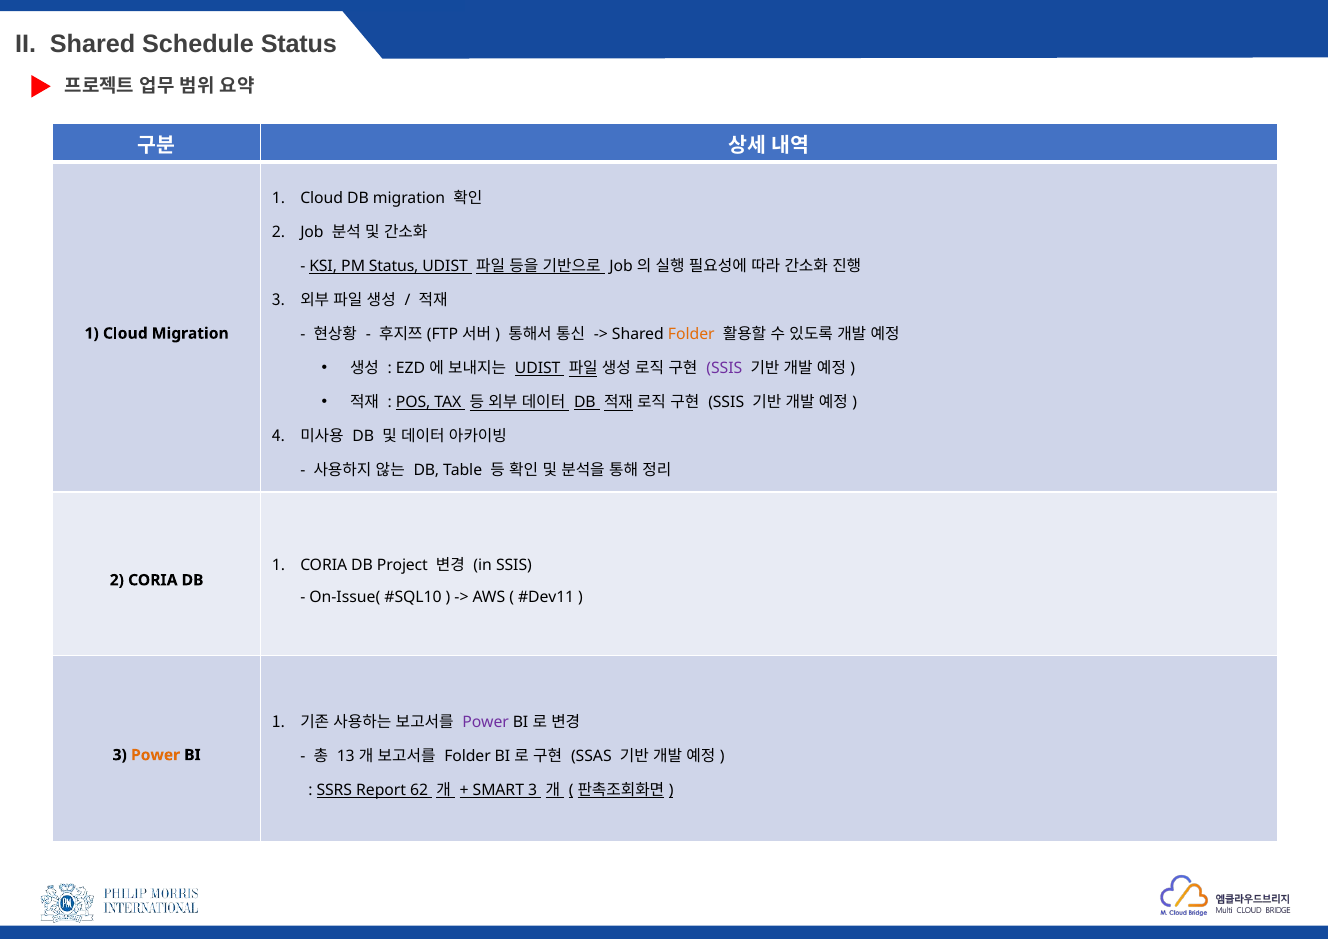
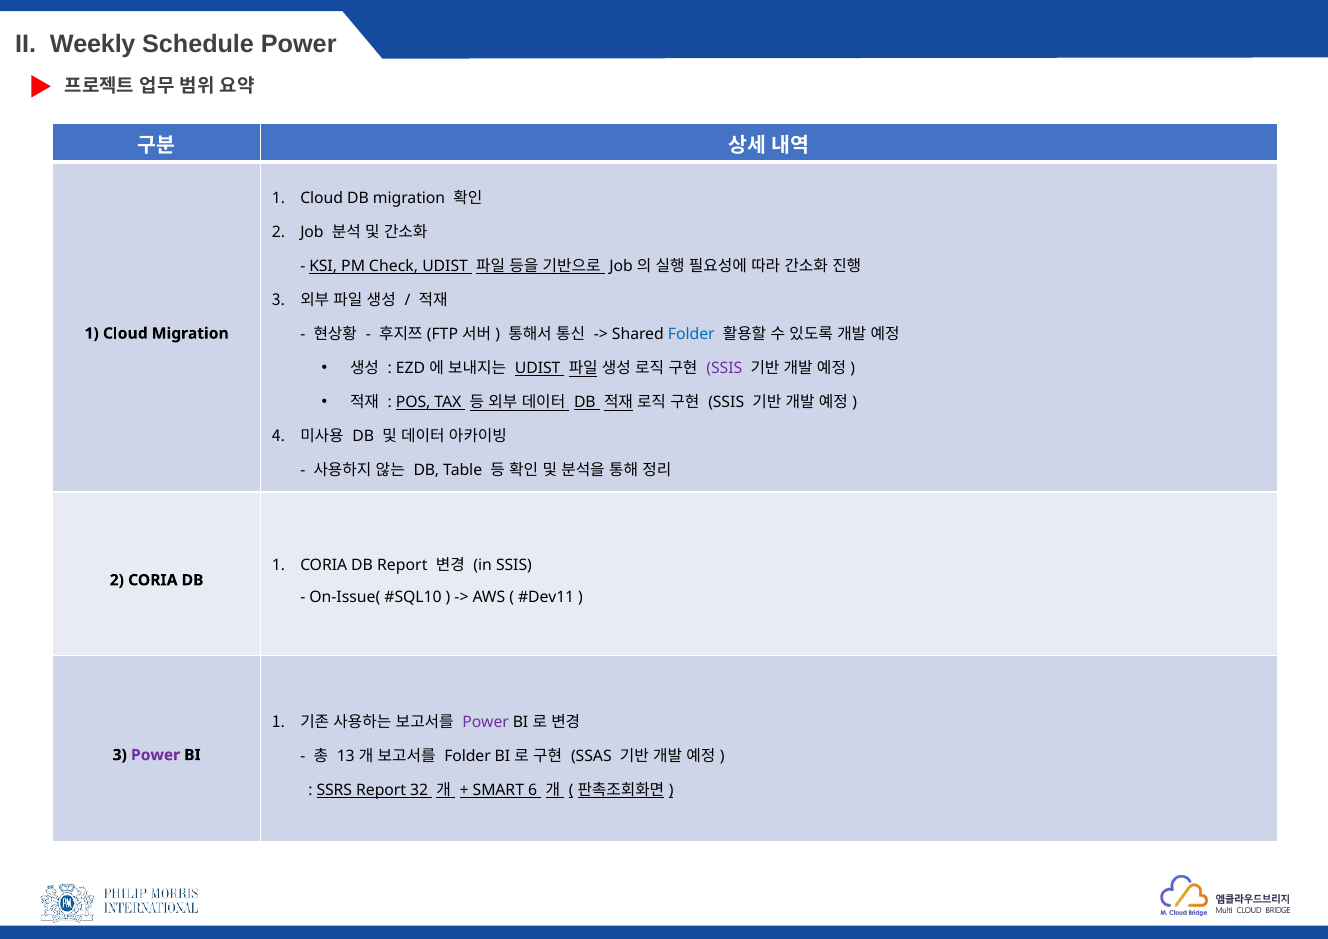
II Shared: Shared -> Weekly (93, 44)
Schedule Status: Status -> Power (299, 44)
PM Status: Status -> Check (394, 266)
Folder colour: orange -> blue (691, 334)
DB Project: Project -> Report (402, 565)
Power colour: orange -> purple (156, 755)
62: 62 -> 32 (419, 790)
SMART 3: 3 -> 6 (533, 790)
